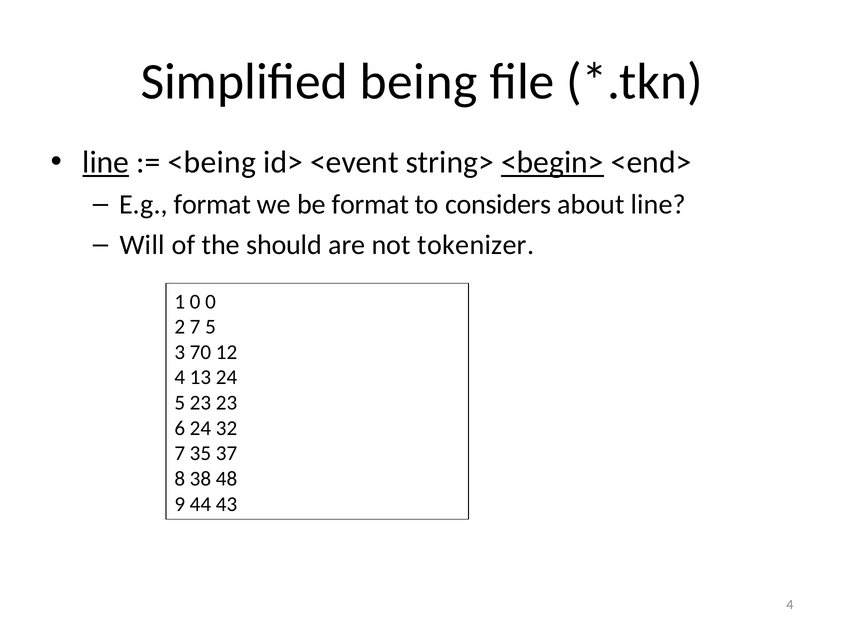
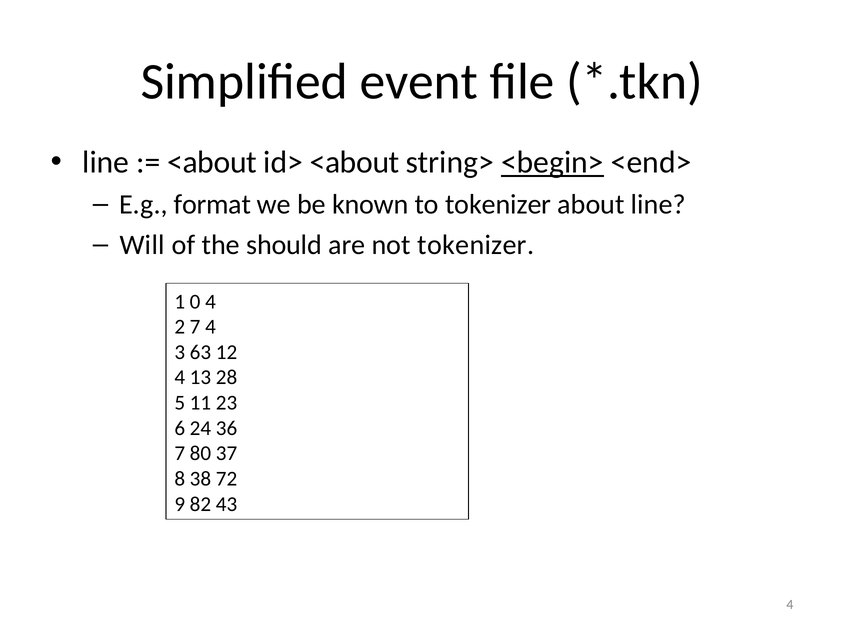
being: being -> event (419, 82)
line underline: present -> none (106, 162)
<being: <being -> <about (212, 162)
id> <event: <event -> <about (355, 162)
be format: format -> known (370, 205)
to considers: considers -> tokenizer (498, 205)
0 0: 0 -> 4 (210, 302)
7 5: 5 -> 4 (210, 327)
70: 70 -> 63 (200, 352)
13 24: 24 -> 28 (227, 378)
5 23: 23 -> 11 (200, 403)
32: 32 -> 36 (227, 428)
35: 35 -> 80 (200, 453)
48: 48 -> 72 (227, 479)
44: 44 -> 82 (200, 504)
